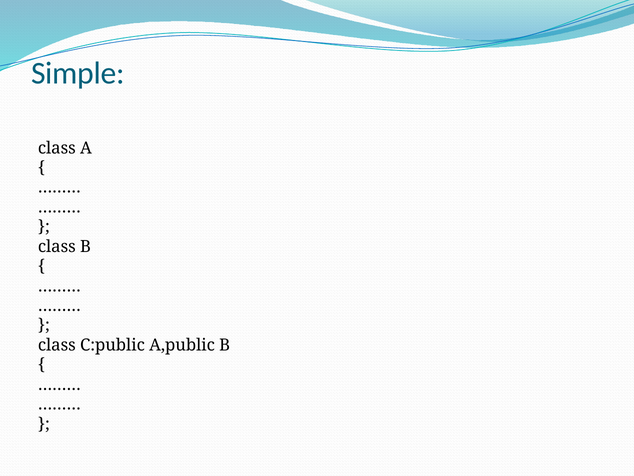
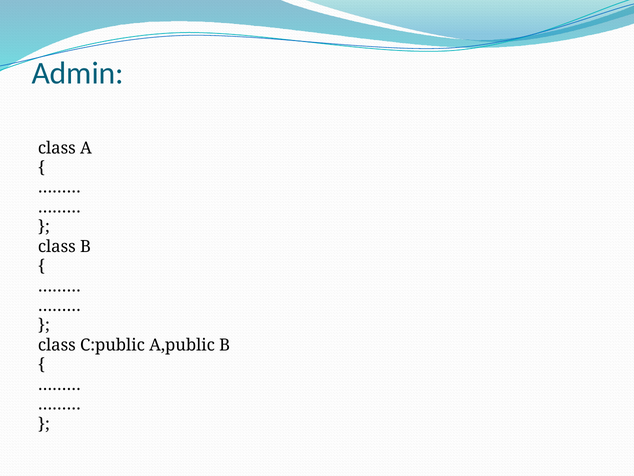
Simple: Simple -> Admin (78, 73)
